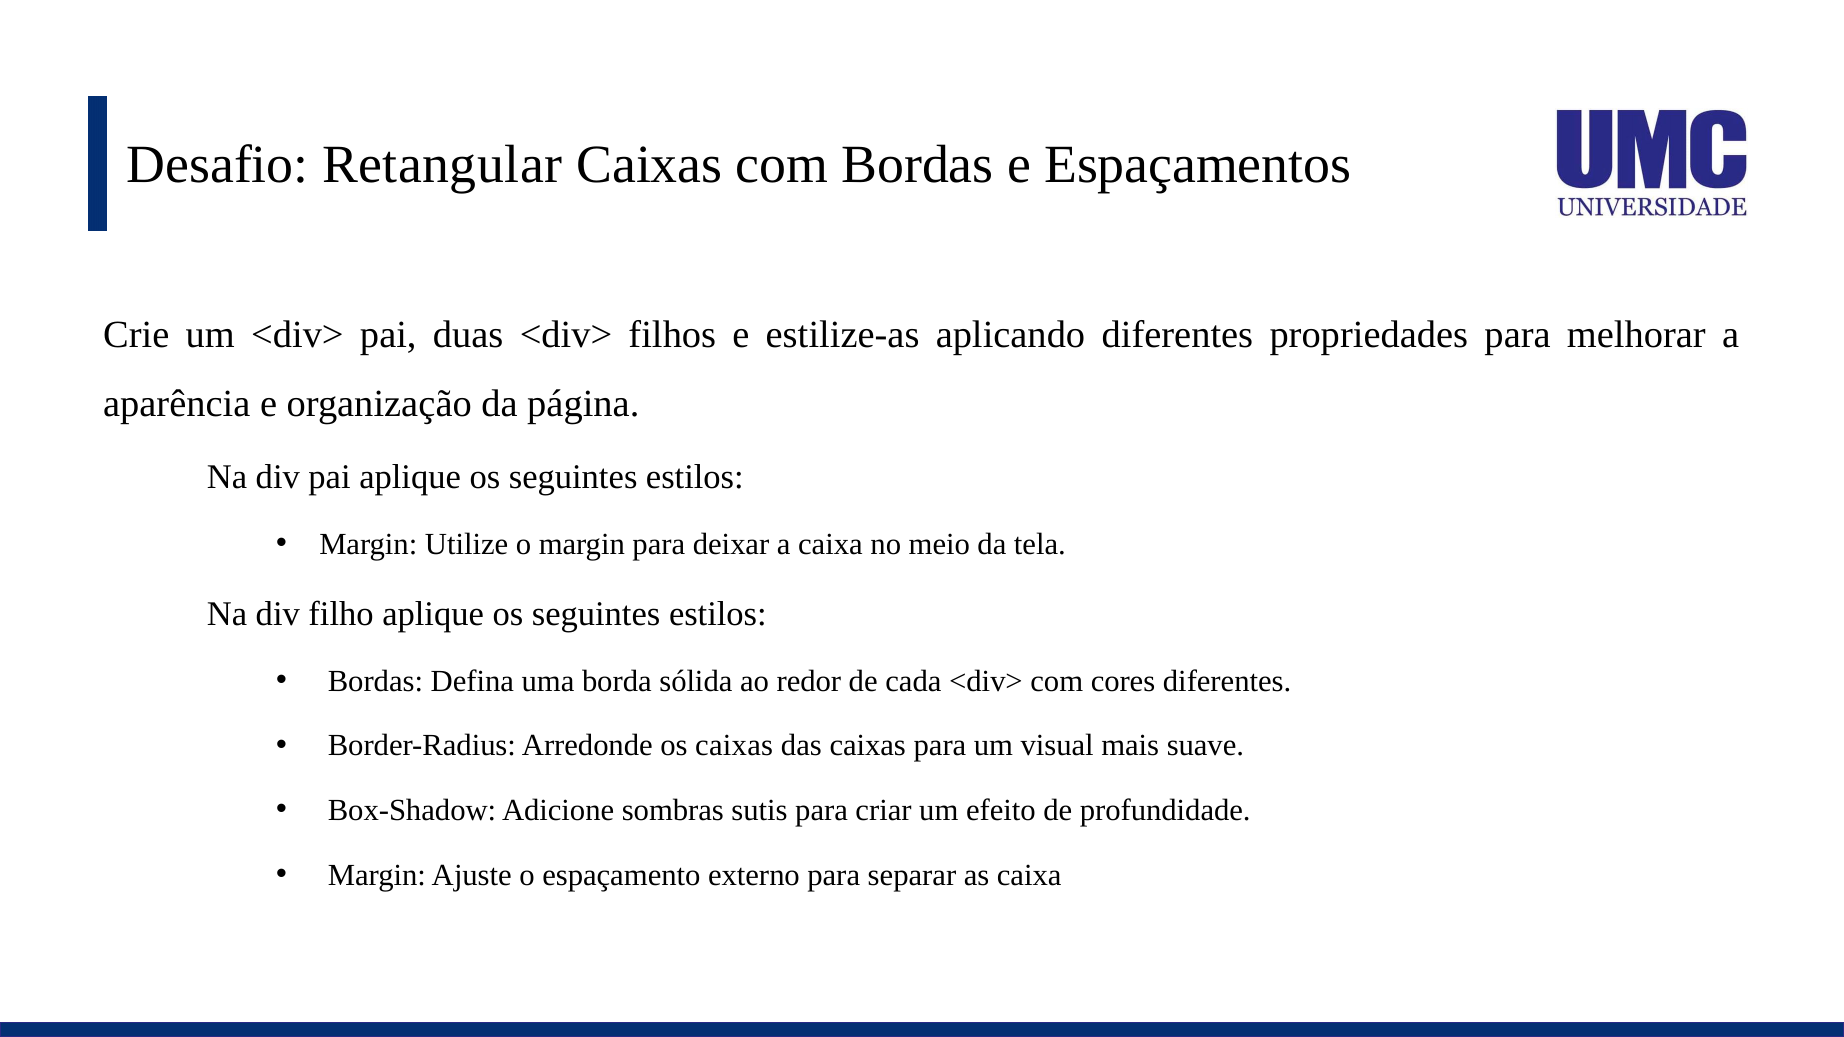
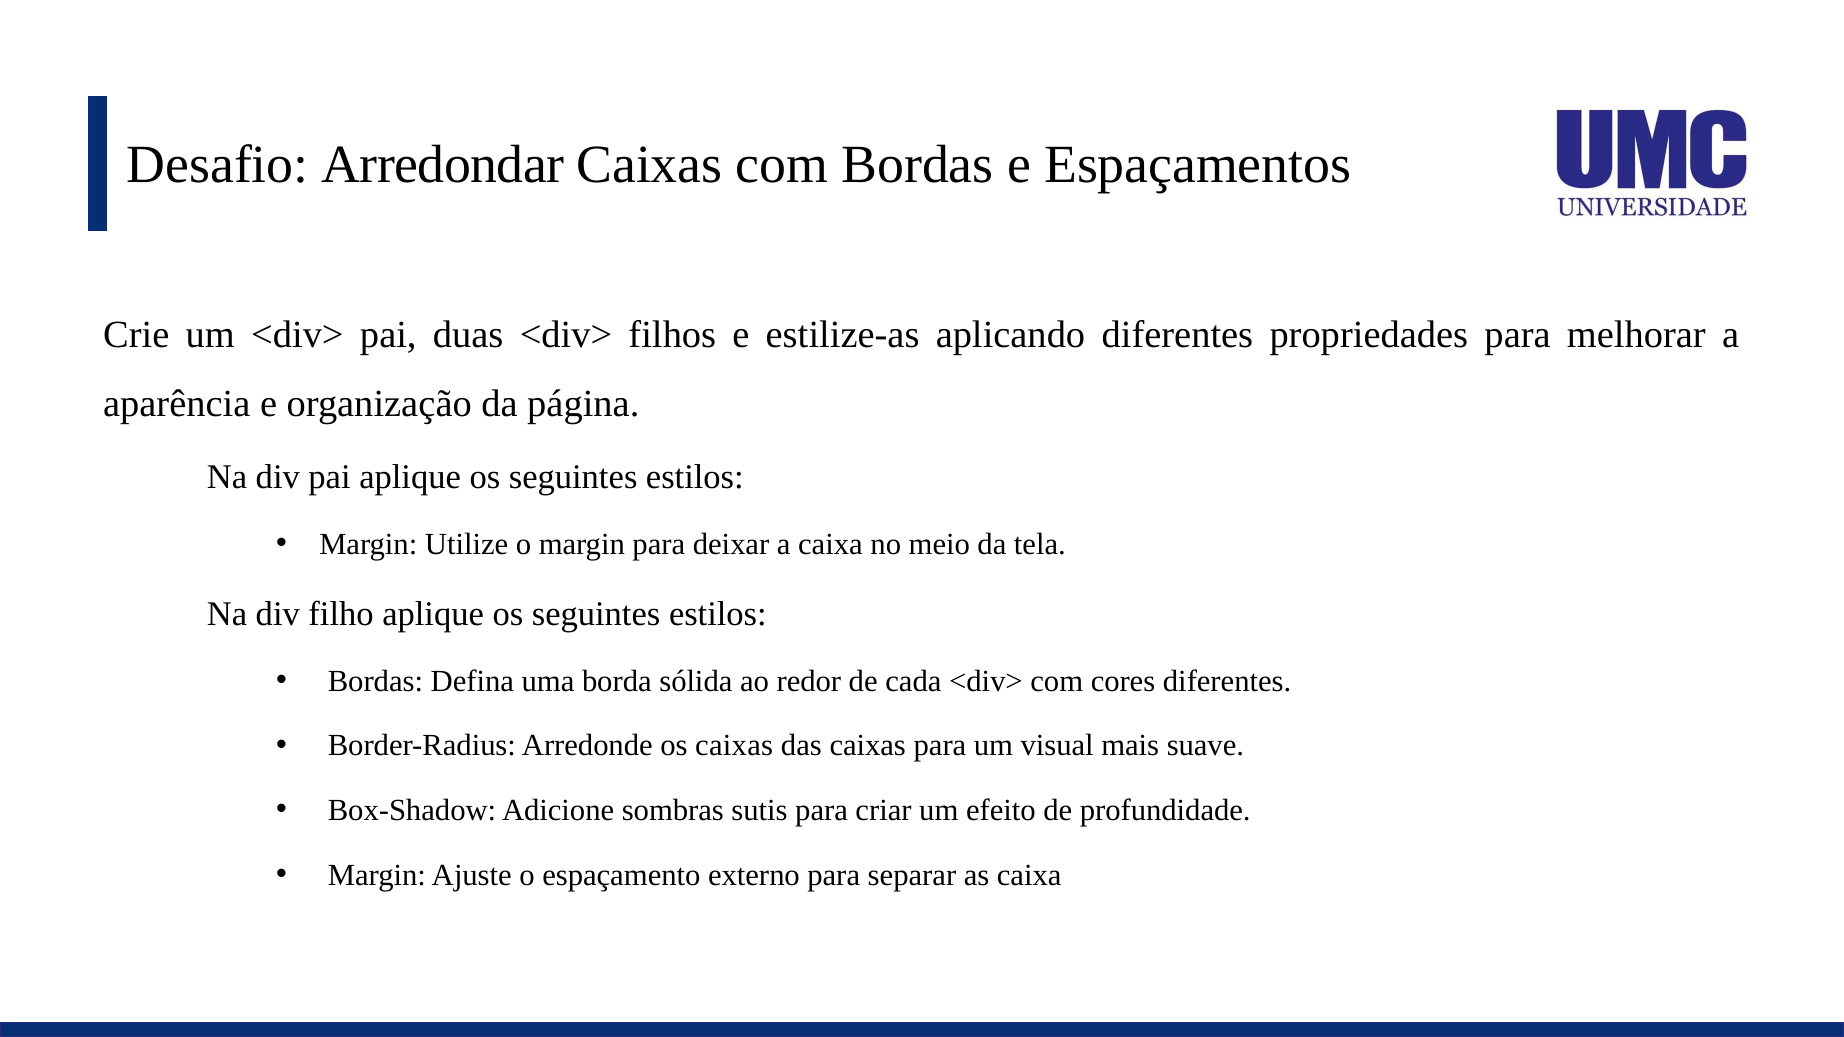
Retangular: Retangular -> Arredondar (443, 165)
